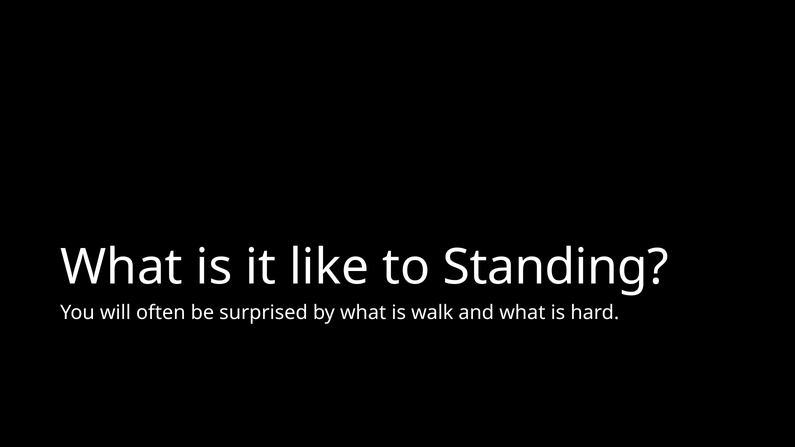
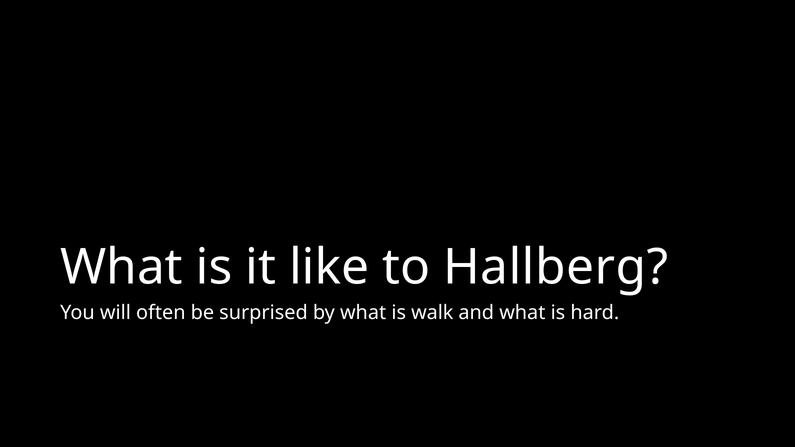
Standing: Standing -> Hallberg (556, 267)
